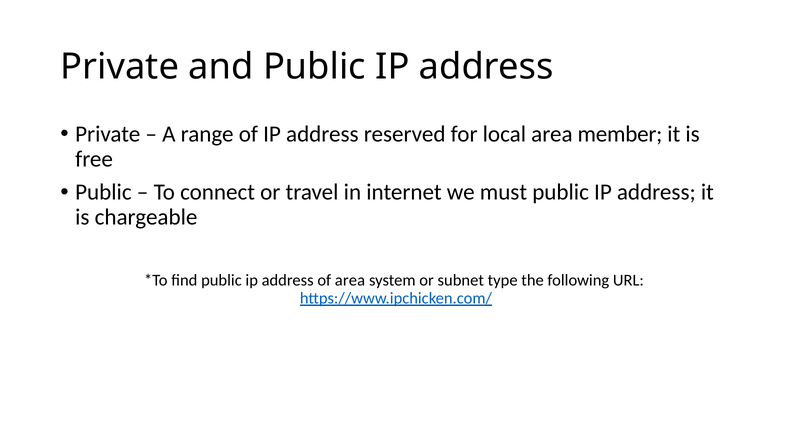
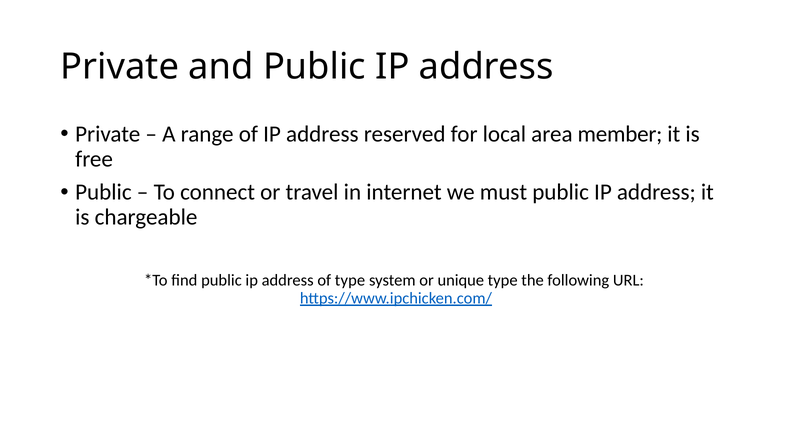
of area: area -> type (350, 280)
subnet: subnet -> unique (461, 280)
